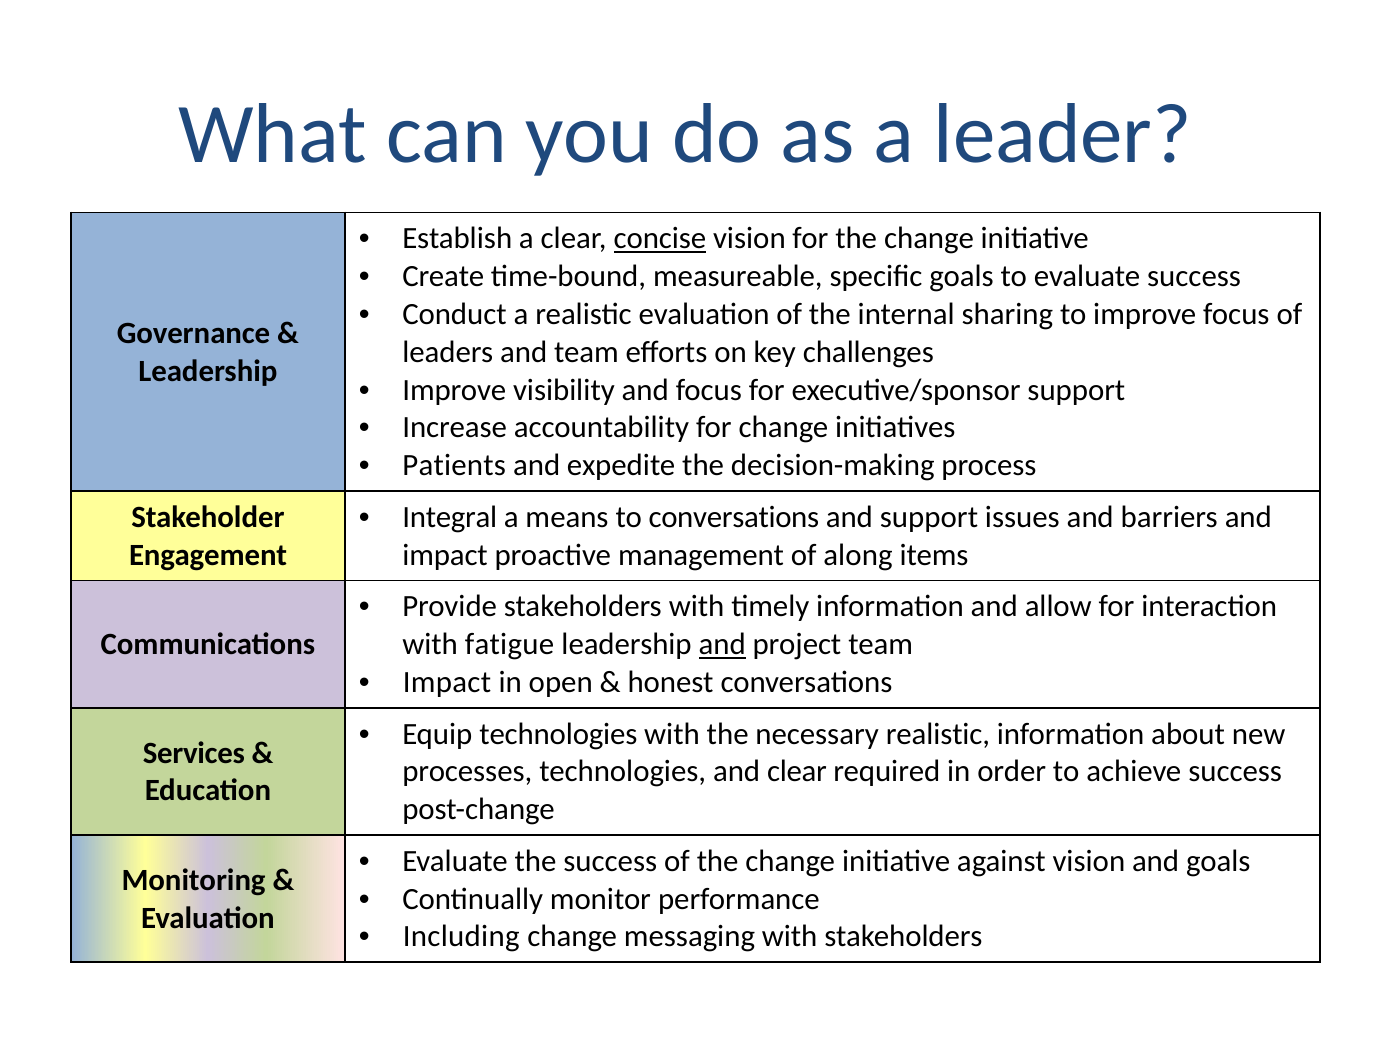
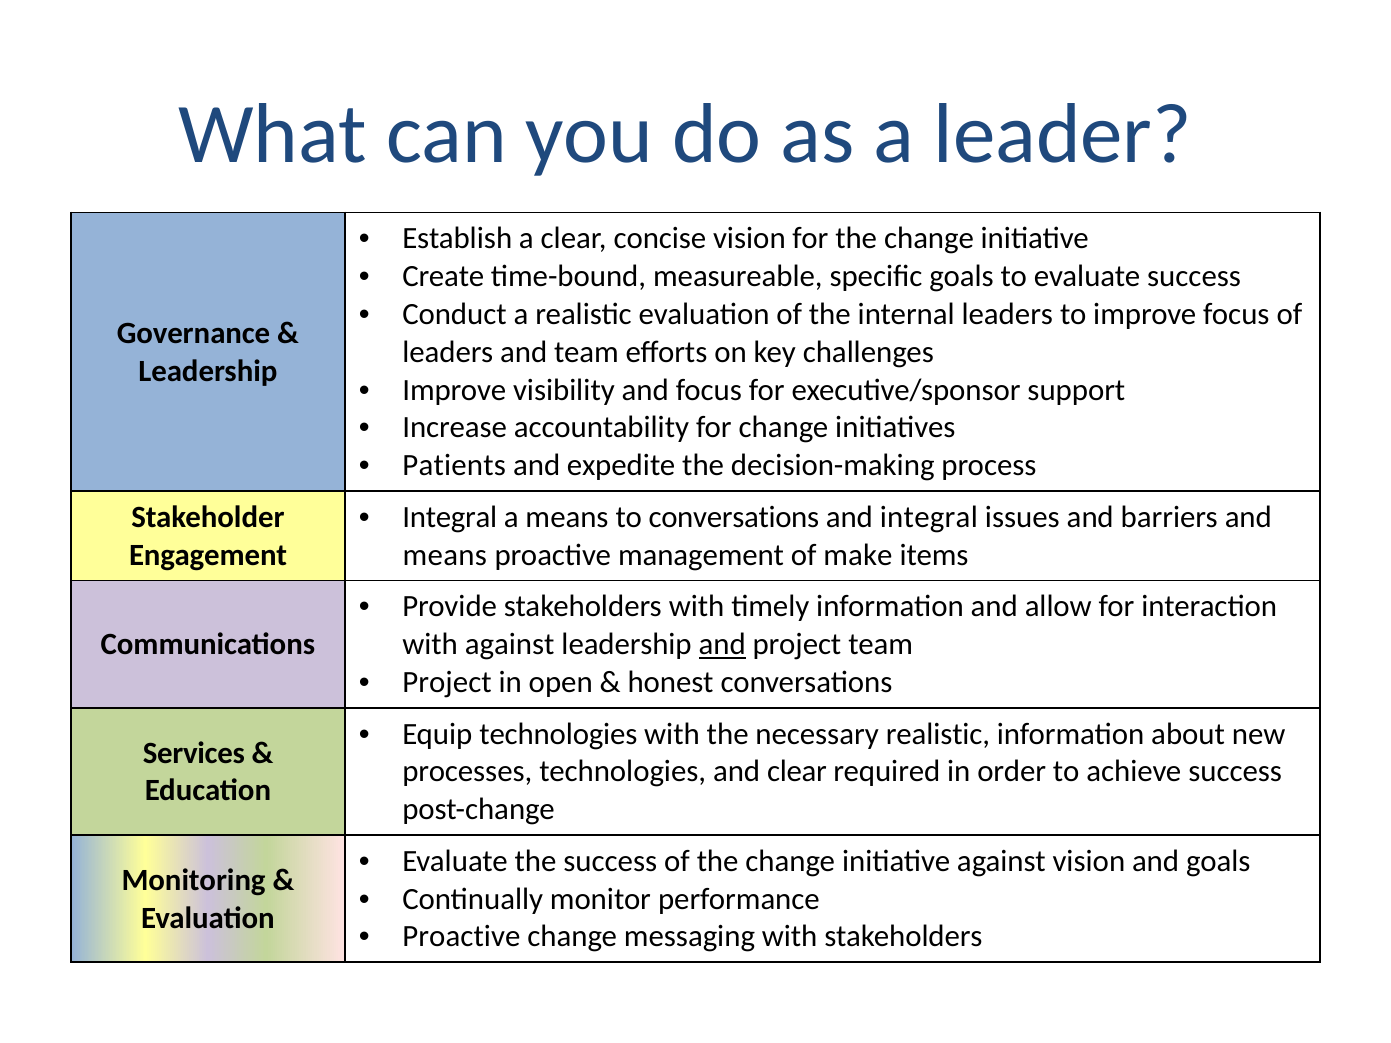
concise underline: present -> none (660, 239)
internal sharing: sharing -> leaders (1007, 314)
and support: support -> integral (929, 517)
impact: impact -> means (445, 555)
along: along -> make (858, 555)
with fatigue: fatigue -> against (510, 645)
Impact: Impact -> Project (447, 682)
Including: Including -> Proactive (461, 937)
